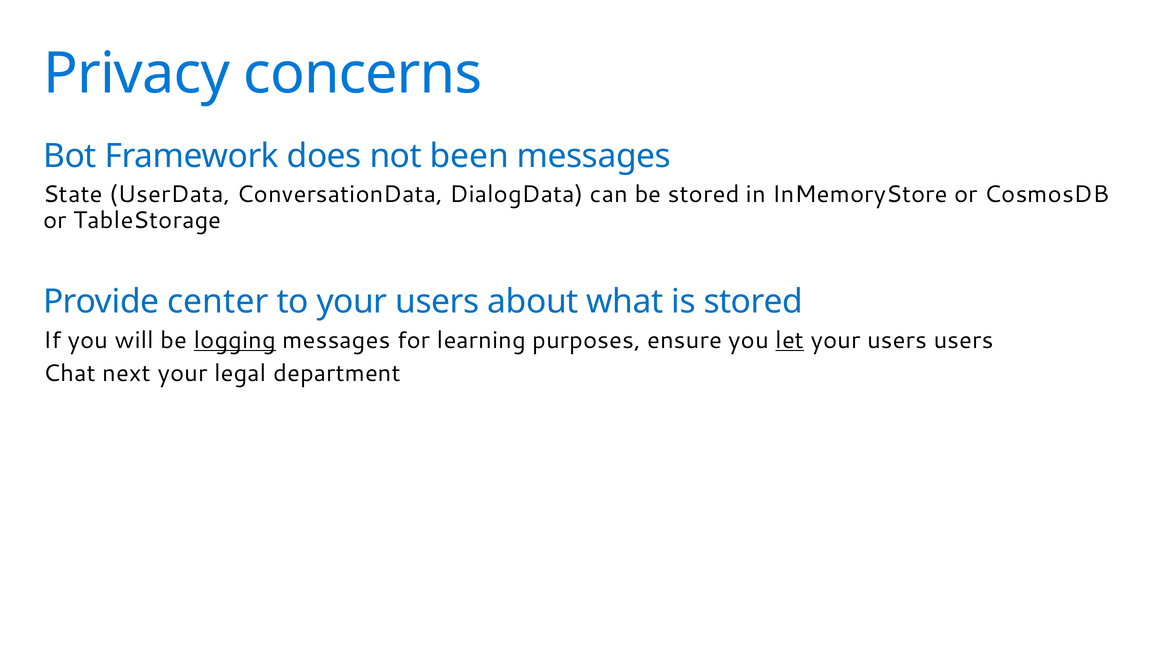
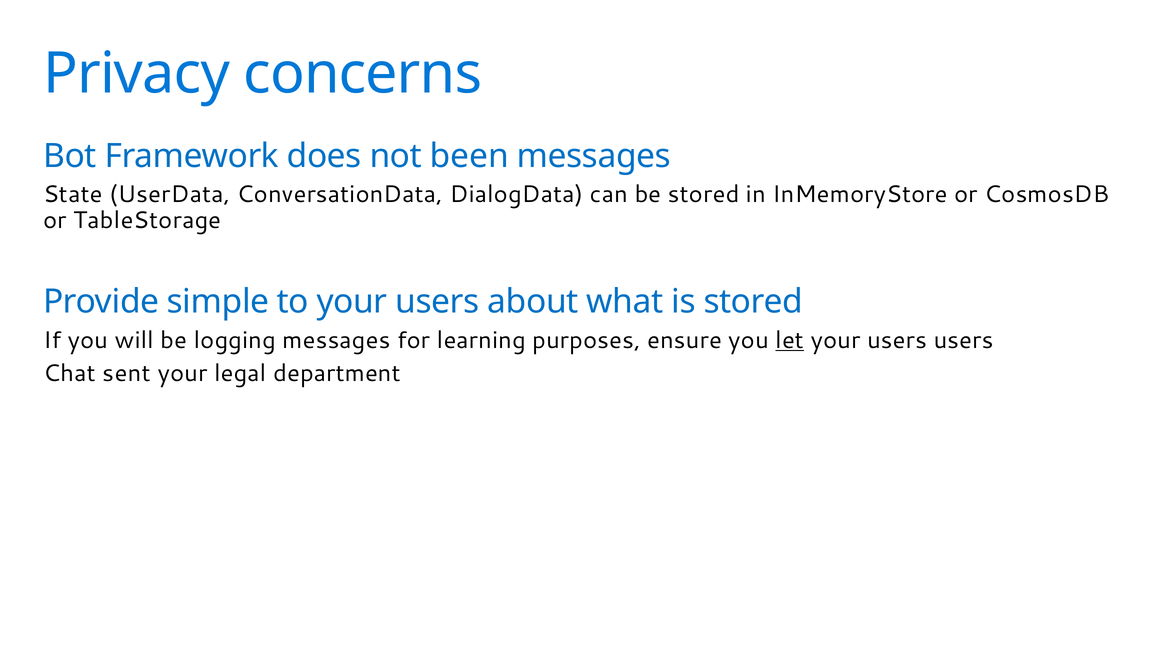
center: center -> simple (218, 302)
logging underline: present -> none (235, 340)
next: next -> sent (127, 373)
